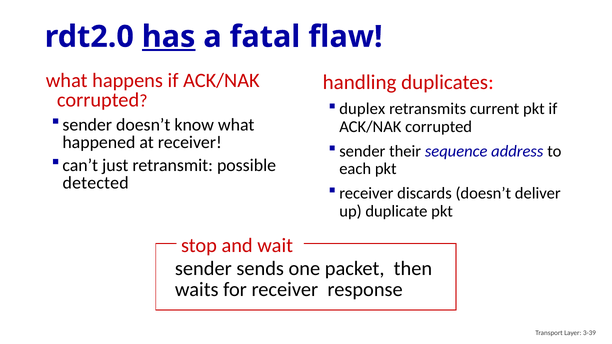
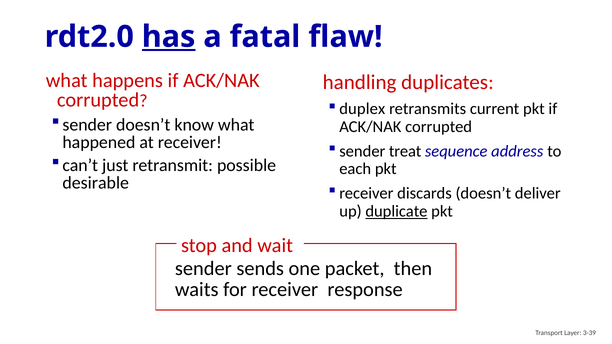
their: their -> treat (405, 151)
detected: detected -> desirable (96, 183)
duplicate underline: none -> present (396, 211)
